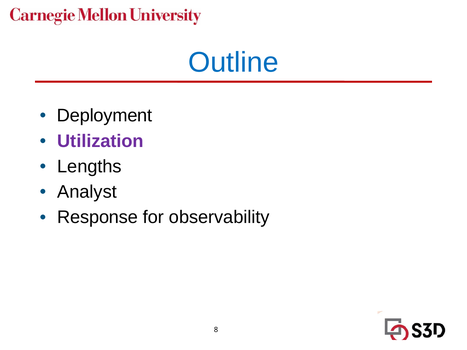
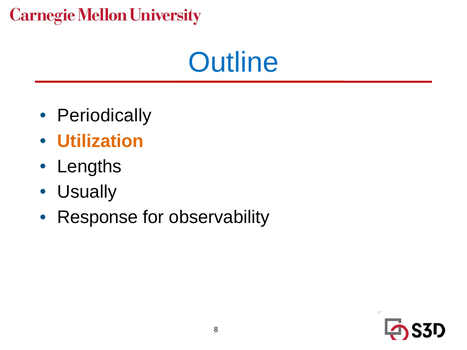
Deployment: Deployment -> Periodically (104, 116)
Utilization colour: purple -> orange (100, 141)
Analyst: Analyst -> Usually (87, 192)
